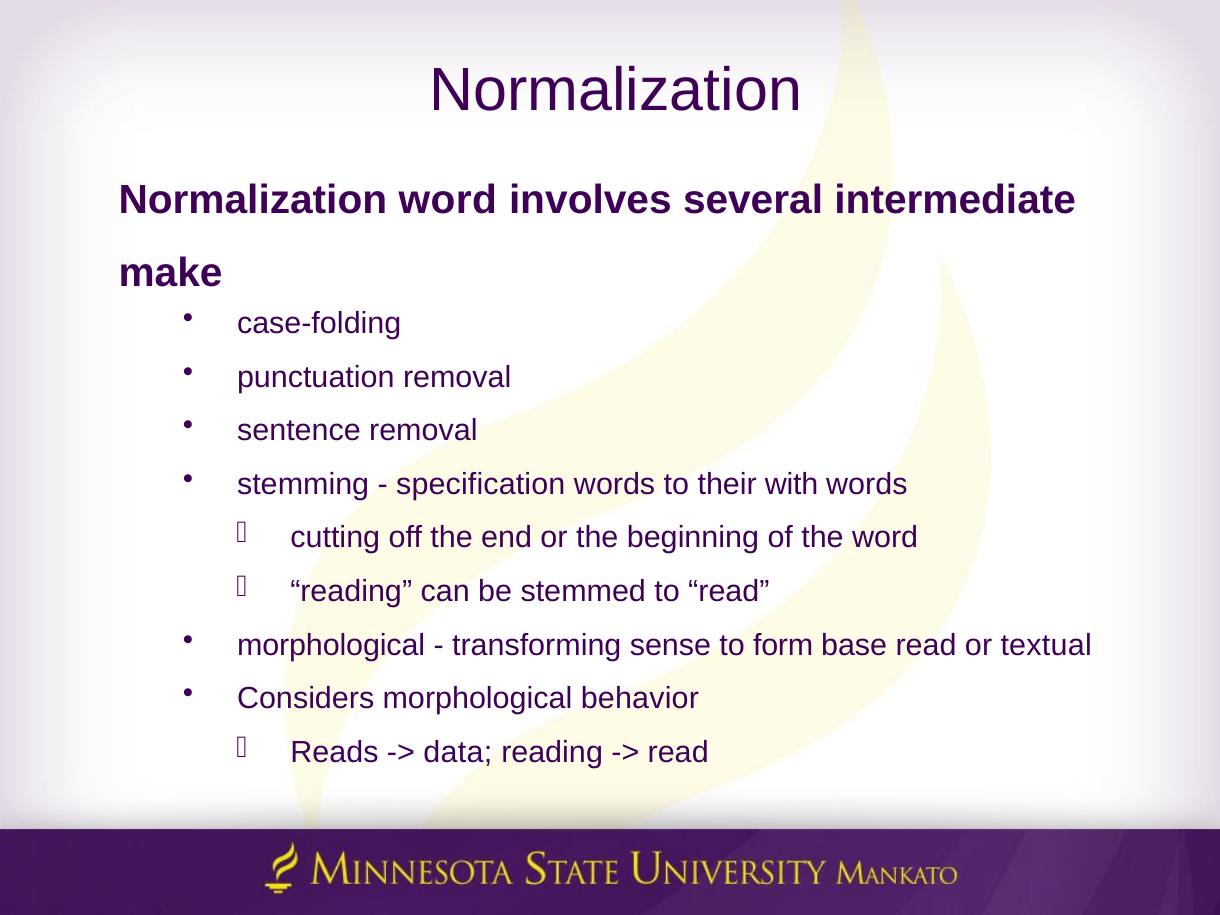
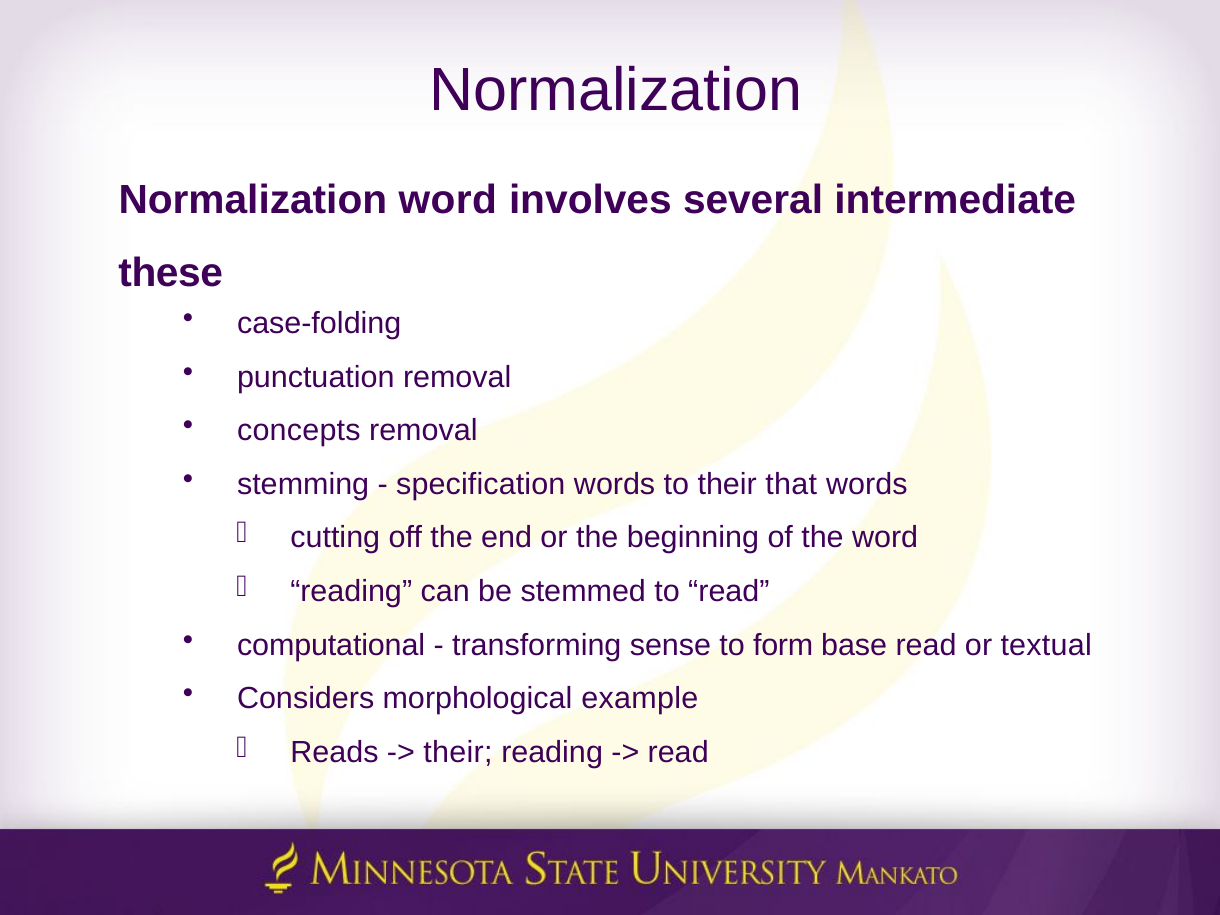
make: make -> these (171, 273)
sentence: sentence -> concepts (299, 431)
with: with -> that (791, 484)
morphological: morphological -> computational (331, 645)
behavior: behavior -> example (640, 699)
data: data -> their (458, 752)
